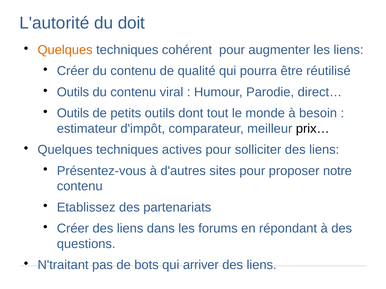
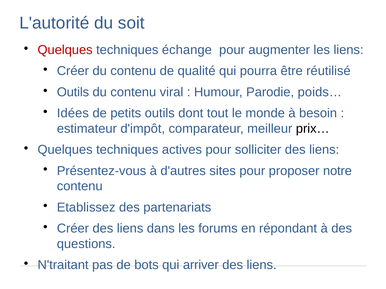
doit: doit -> soit (131, 23)
Quelques colour: orange -> red (65, 50)
cohérent: cohérent -> échange (187, 50)
direct…: direct… -> poids… (320, 92)
Outils: Outils -> Idées (73, 113)
